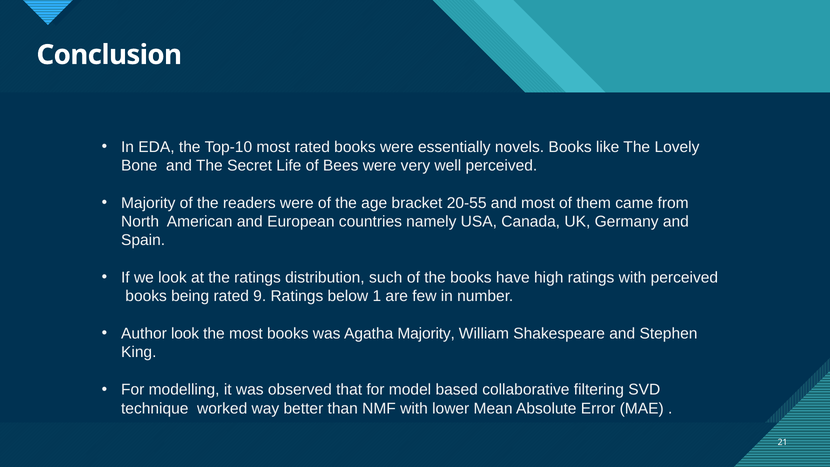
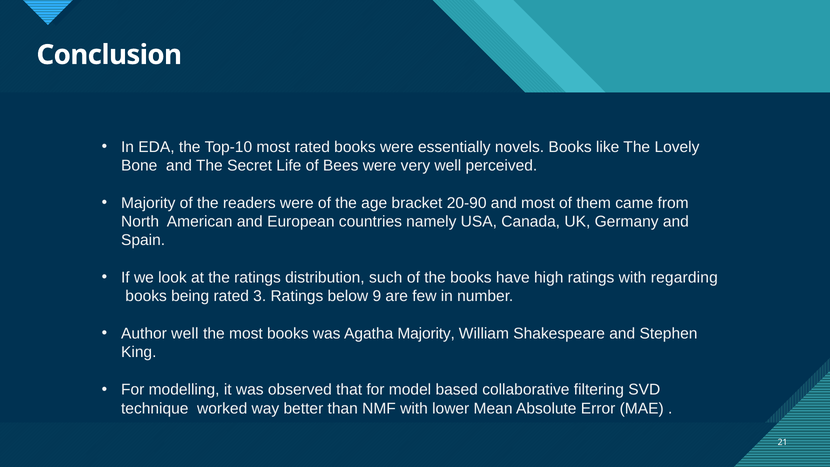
20-55: 20-55 -> 20-90 (467, 203)
with perceived: perceived -> regarding (684, 278)
9: 9 -> 3 (260, 296)
1: 1 -> 9 (377, 296)
Author look: look -> well (185, 334)
